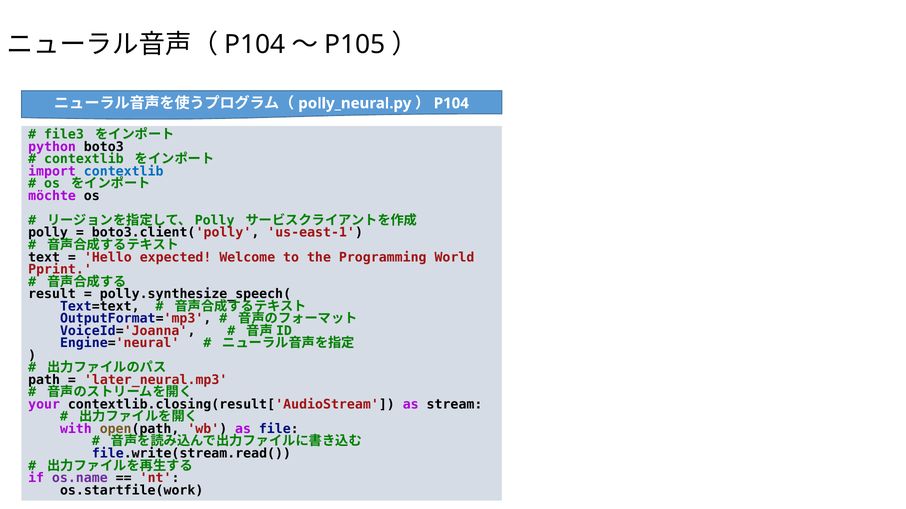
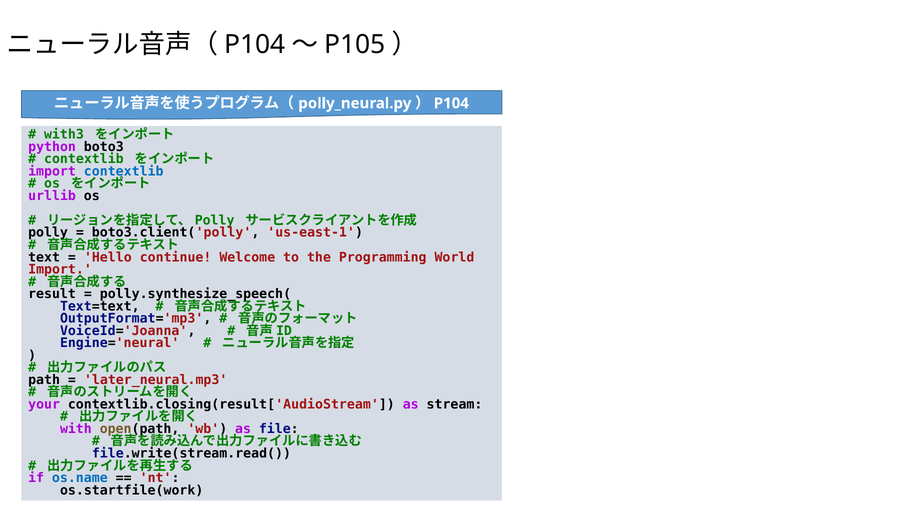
file3: file3 -> with3 (64, 135)
möchte: möchte -> urllib (52, 196)
expected: expected -> continue (176, 257)
Pprint: Pprint -> Import (60, 270)
os.name colour: purple -> blue (80, 479)
